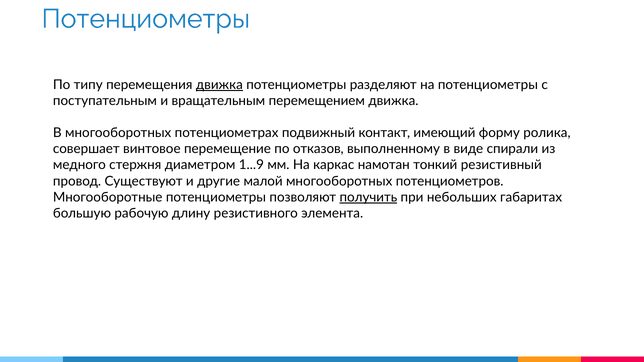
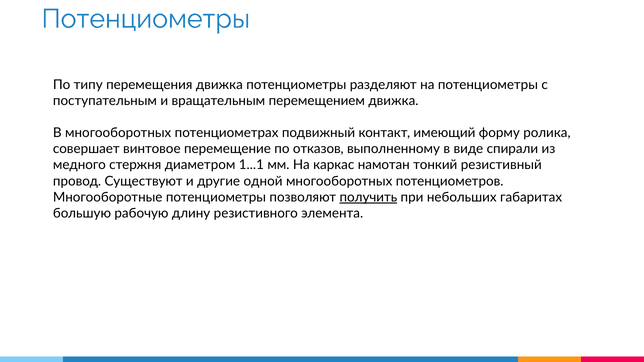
движка underline: present -> none (219, 85)
1...9: 1...9 -> 1...1 (251, 165)
малой: малой -> одной (263, 181)
